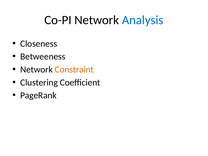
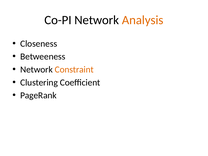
Analysis colour: blue -> orange (143, 20)
